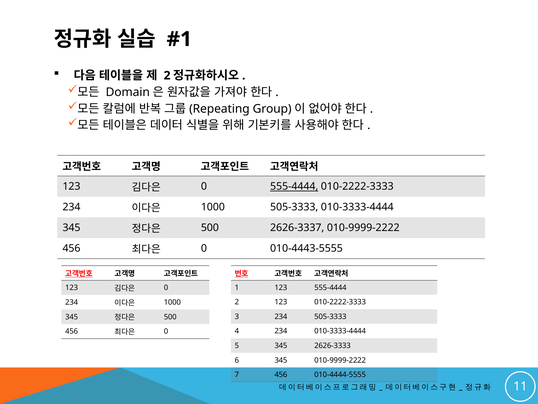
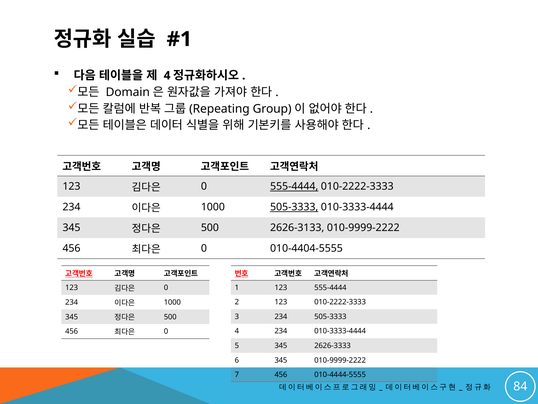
2: 2 -> 4 (167, 75)
505-3333 underline: none -> present (294, 207)
2626-3337: 2626-3337 -> 2626-3133 (297, 228)
010-4443-5555: 010-4443-5555 -> 010-4404-5555 (306, 248)
11: 11 -> 84 (520, 386)
